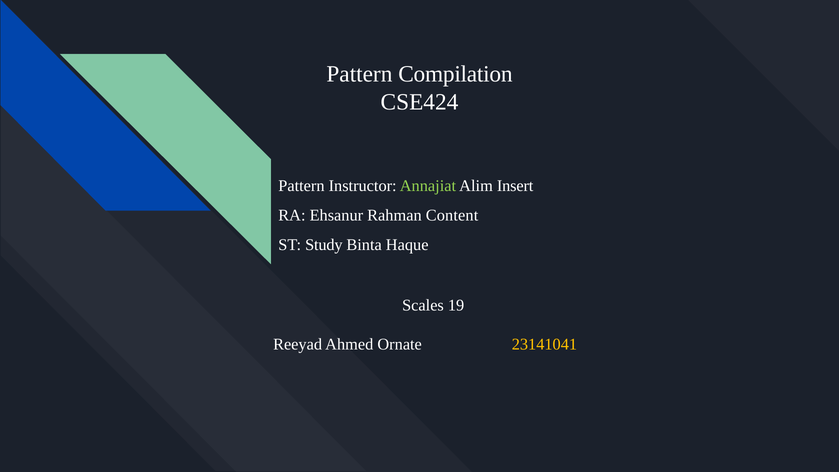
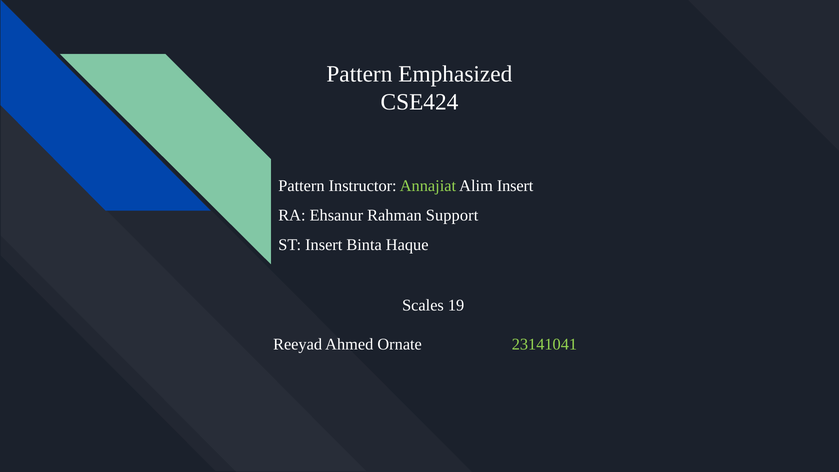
Compilation: Compilation -> Emphasized (455, 74)
Content: Content -> Support (452, 215)
ST Study: Study -> Insert (324, 245)
23141041 colour: yellow -> light green (544, 344)
